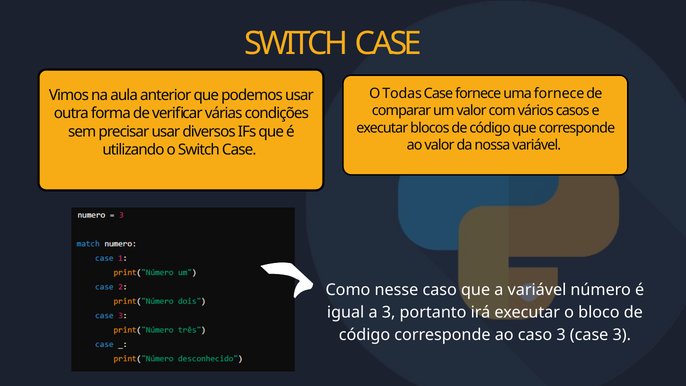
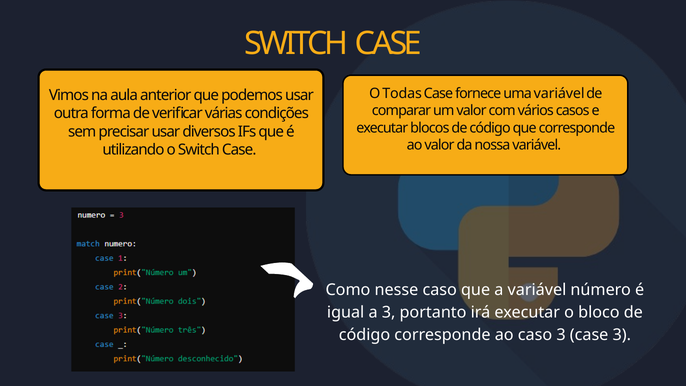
uma fornece: fornece -> variável (559, 94)
